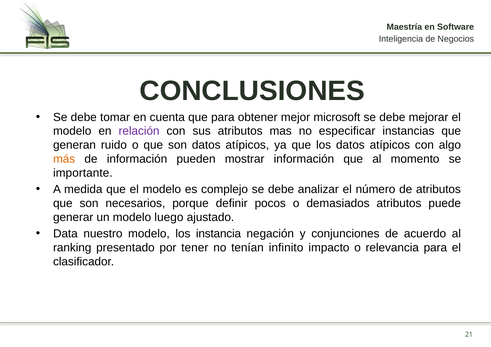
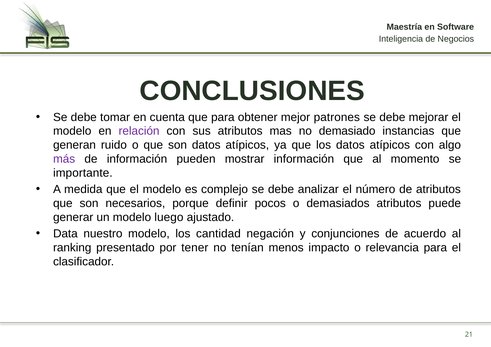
microsoft: microsoft -> patrones (337, 117)
especificar: especificar -> demasiado (347, 131)
más colour: orange -> purple (64, 159)
instancia: instancia -> cantidad (218, 234)
infinito: infinito -> menos (286, 248)
